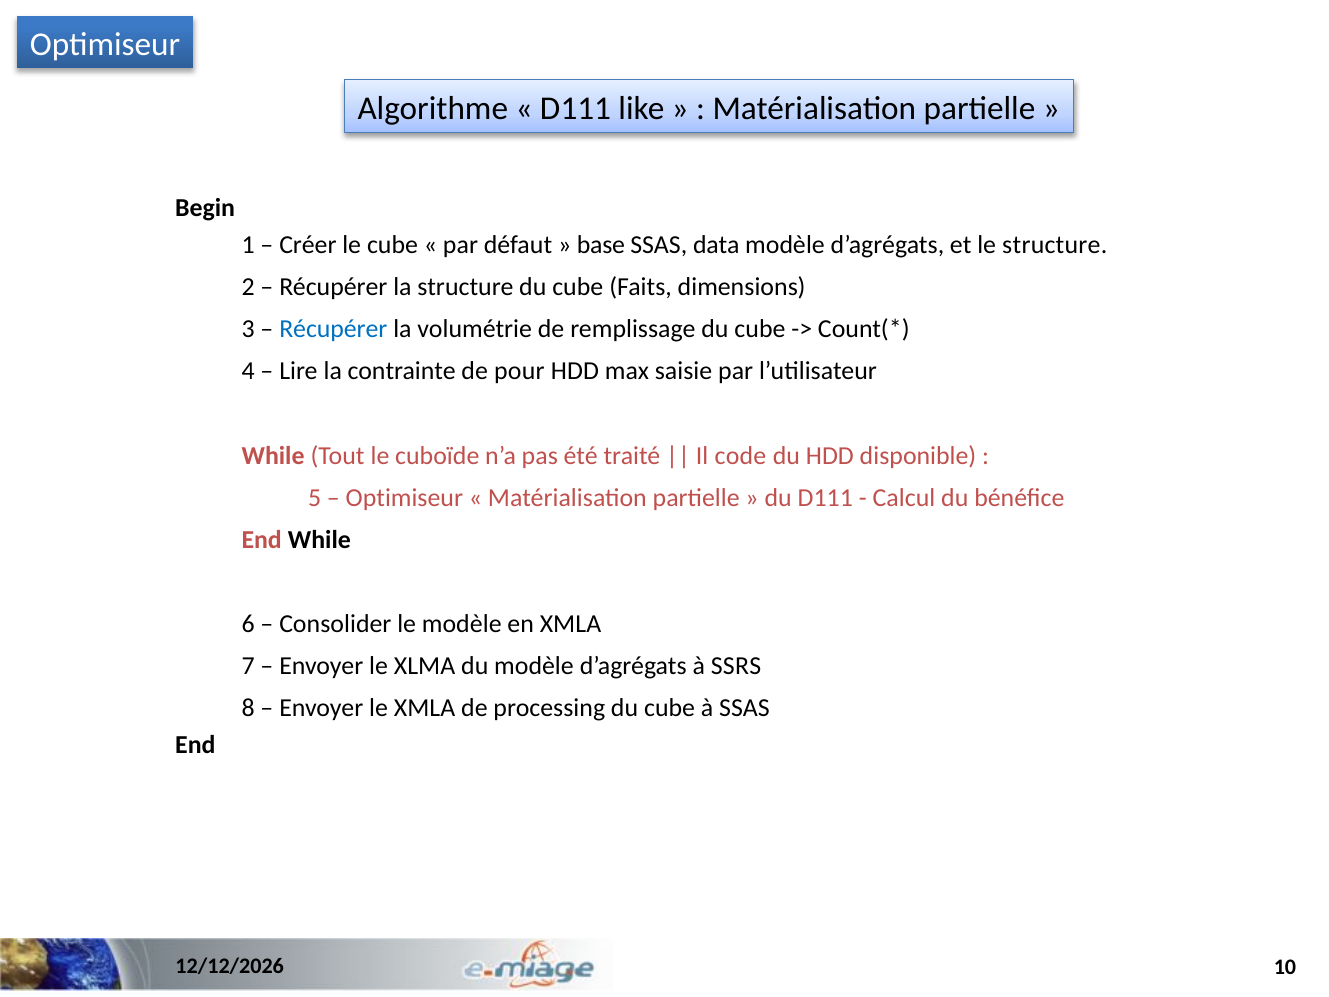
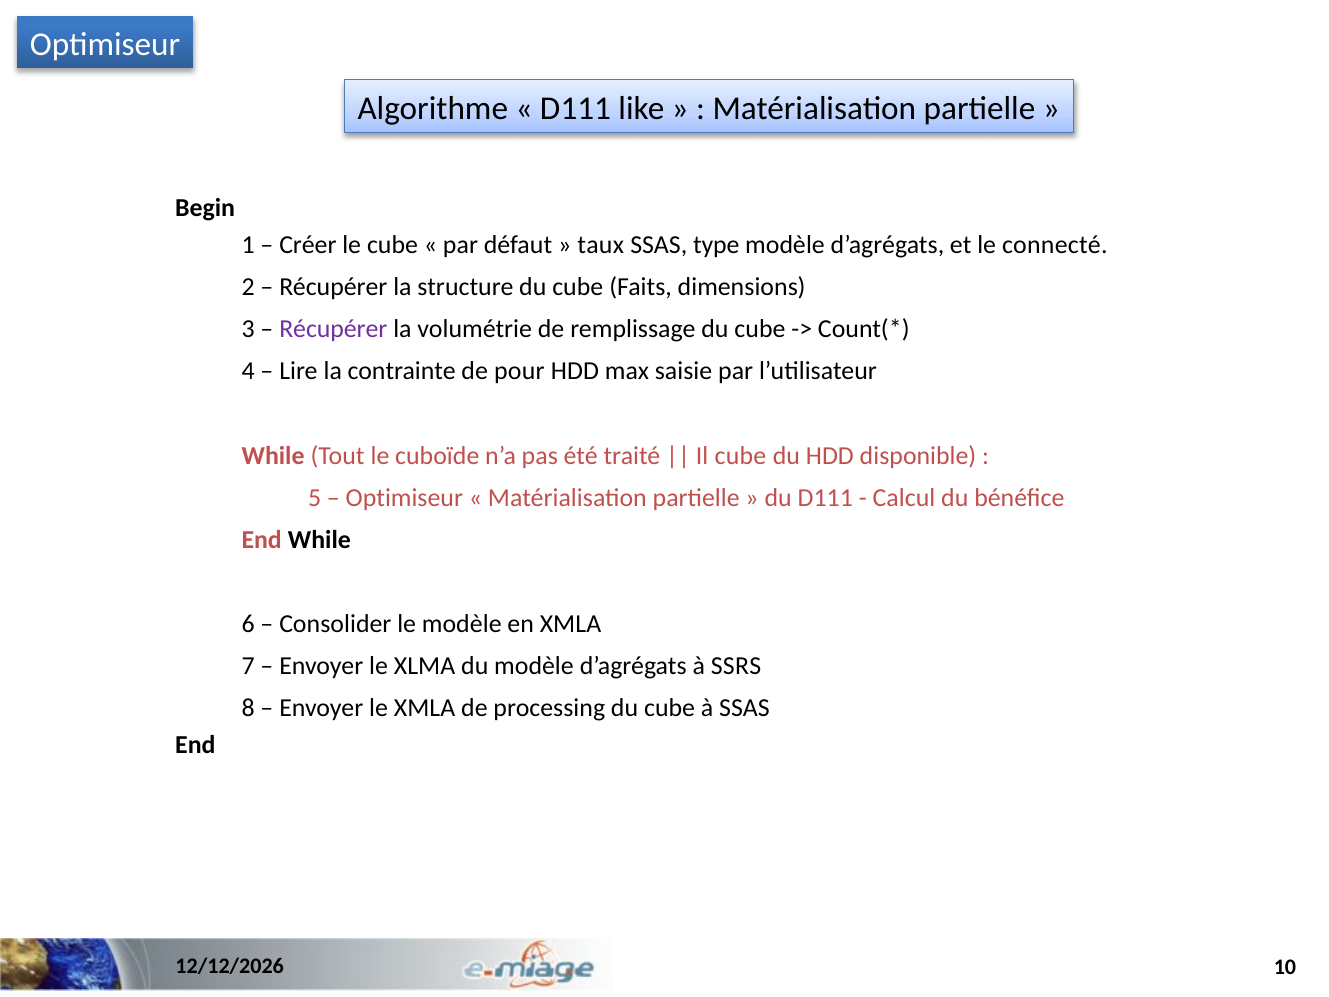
base: base -> taux (601, 245)
data: data -> type (716, 245)
le structure: structure -> connecté (1055, 245)
Récupérer colour: blue -> purple (333, 329)
Il code: code -> cube (740, 455)
